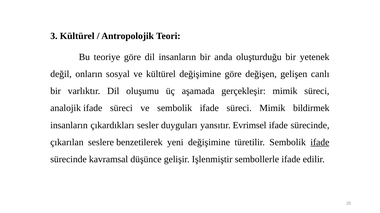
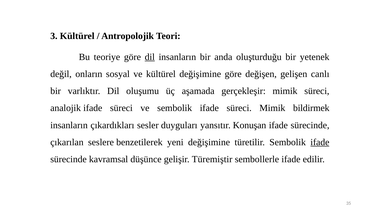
dil underline: none -> present (150, 57)
Evrimsel: Evrimsel -> Konuşan (250, 126)
Işlenmiştir: Işlenmiştir -> Türemiştir (212, 160)
